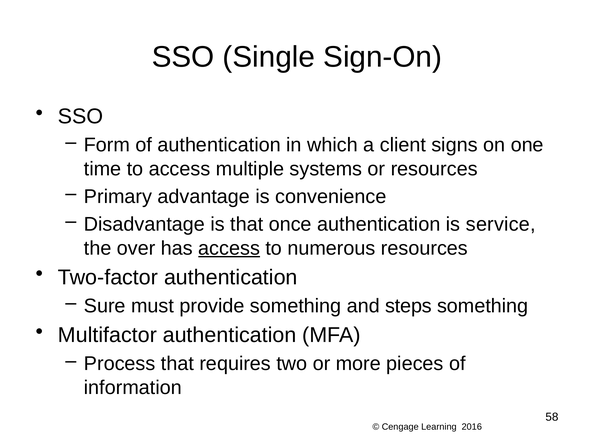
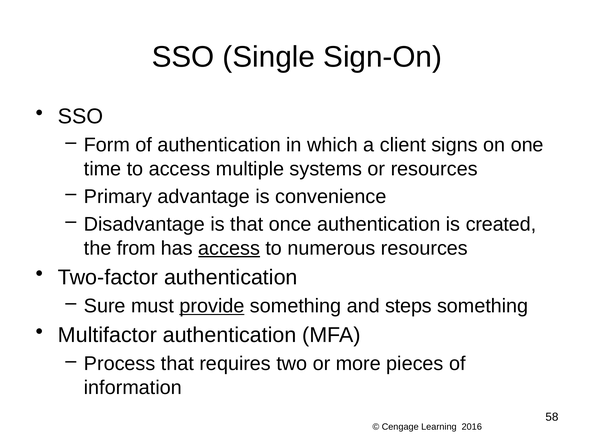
service: service -> created (501, 224)
over: over -> from (136, 248)
provide underline: none -> present (212, 306)
